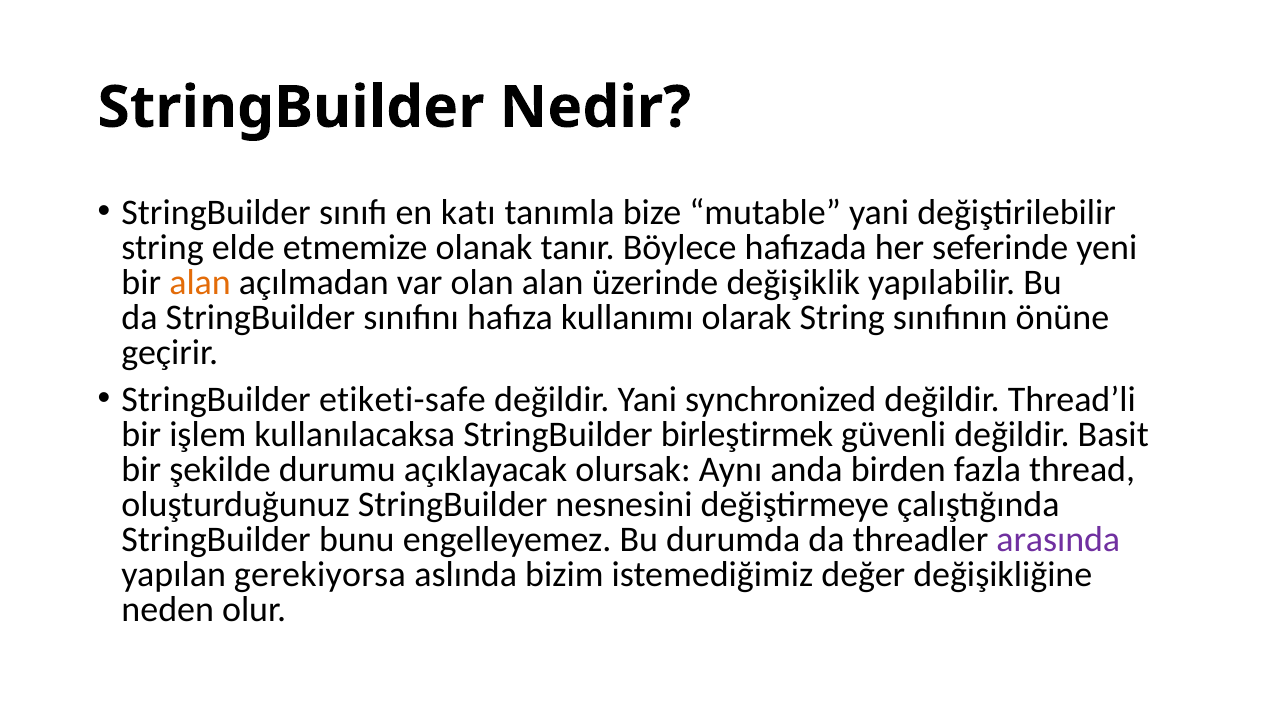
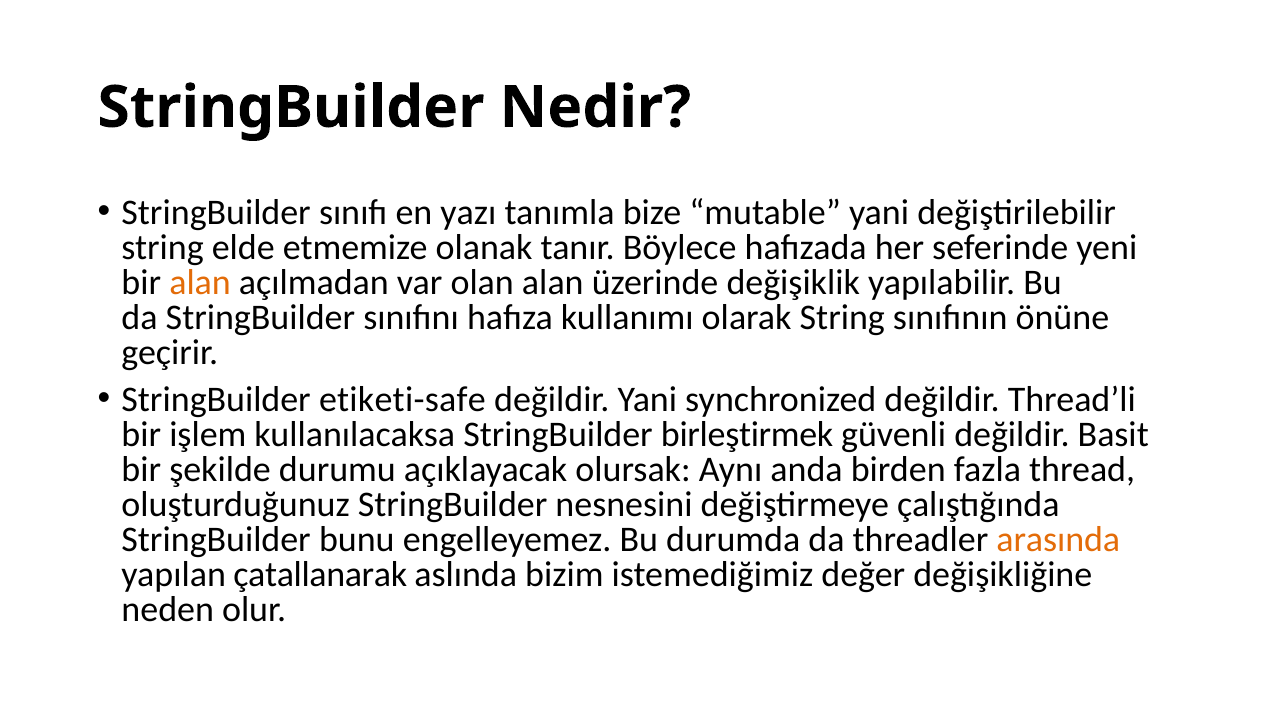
katı: katı -> yazı (468, 212)
arasında colour: purple -> orange (1058, 539)
gerekiyorsa: gerekiyorsa -> çatallanarak (320, 574)
